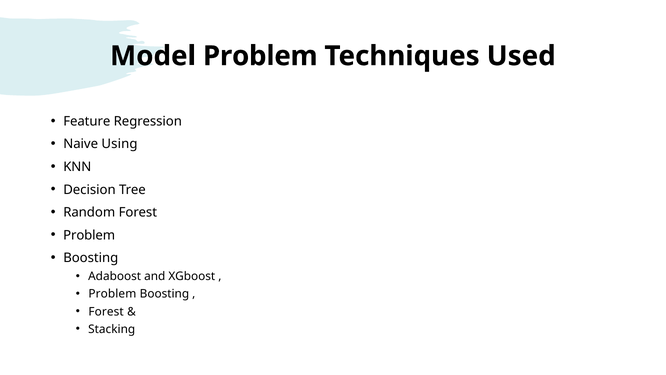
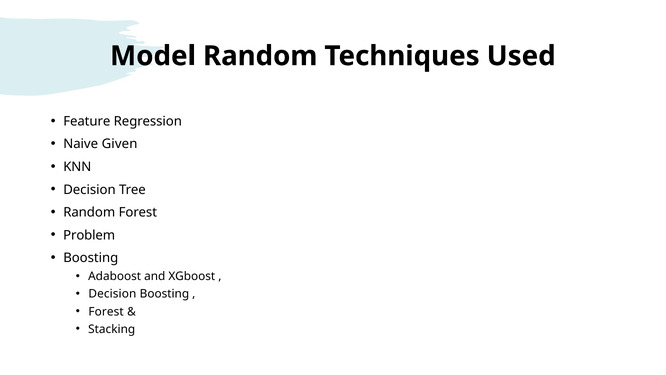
Model Problem: Problem -> Random (260, 56)
Using: Using -> Given (120, 144)
Problem: Problem -> Decision (112, 294)
